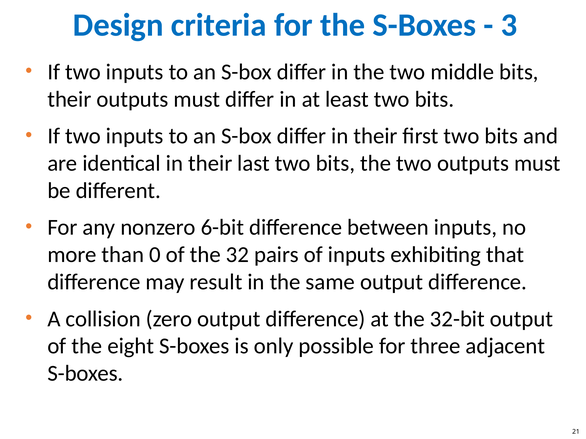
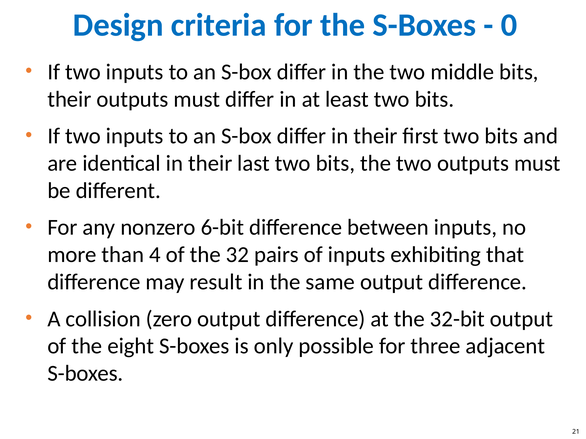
3: 3 -> 0 (509, 25)
0: 0 -> 4 (155, 255)
